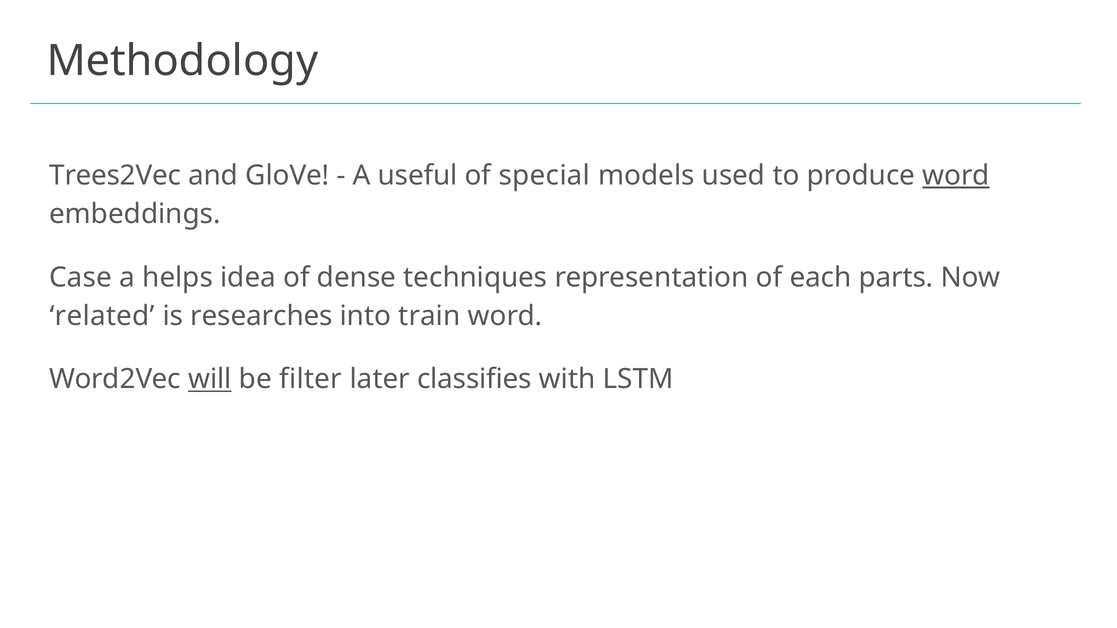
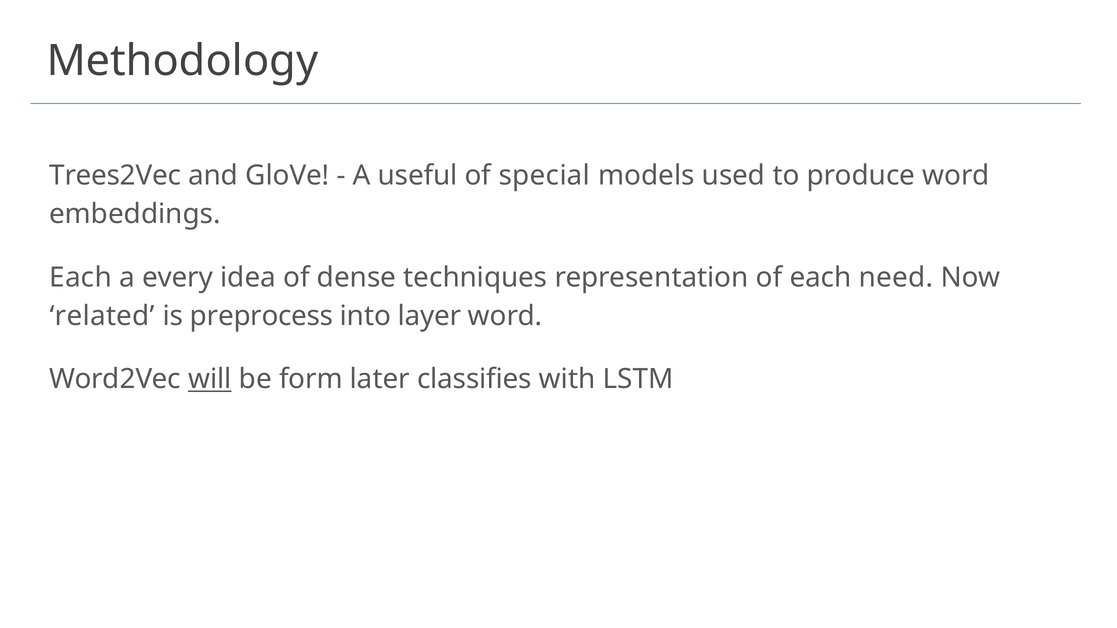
word underline: present -> none (956, 176)
Case: Case -> Each (81, 278)
helps: helps -> every (178, 278)
parts: parts -> need (896, 278)
researches: researches -> preprocess (262, 316)
train: train -> layer (430, 316)
filter: filter -> form (311, 379)
